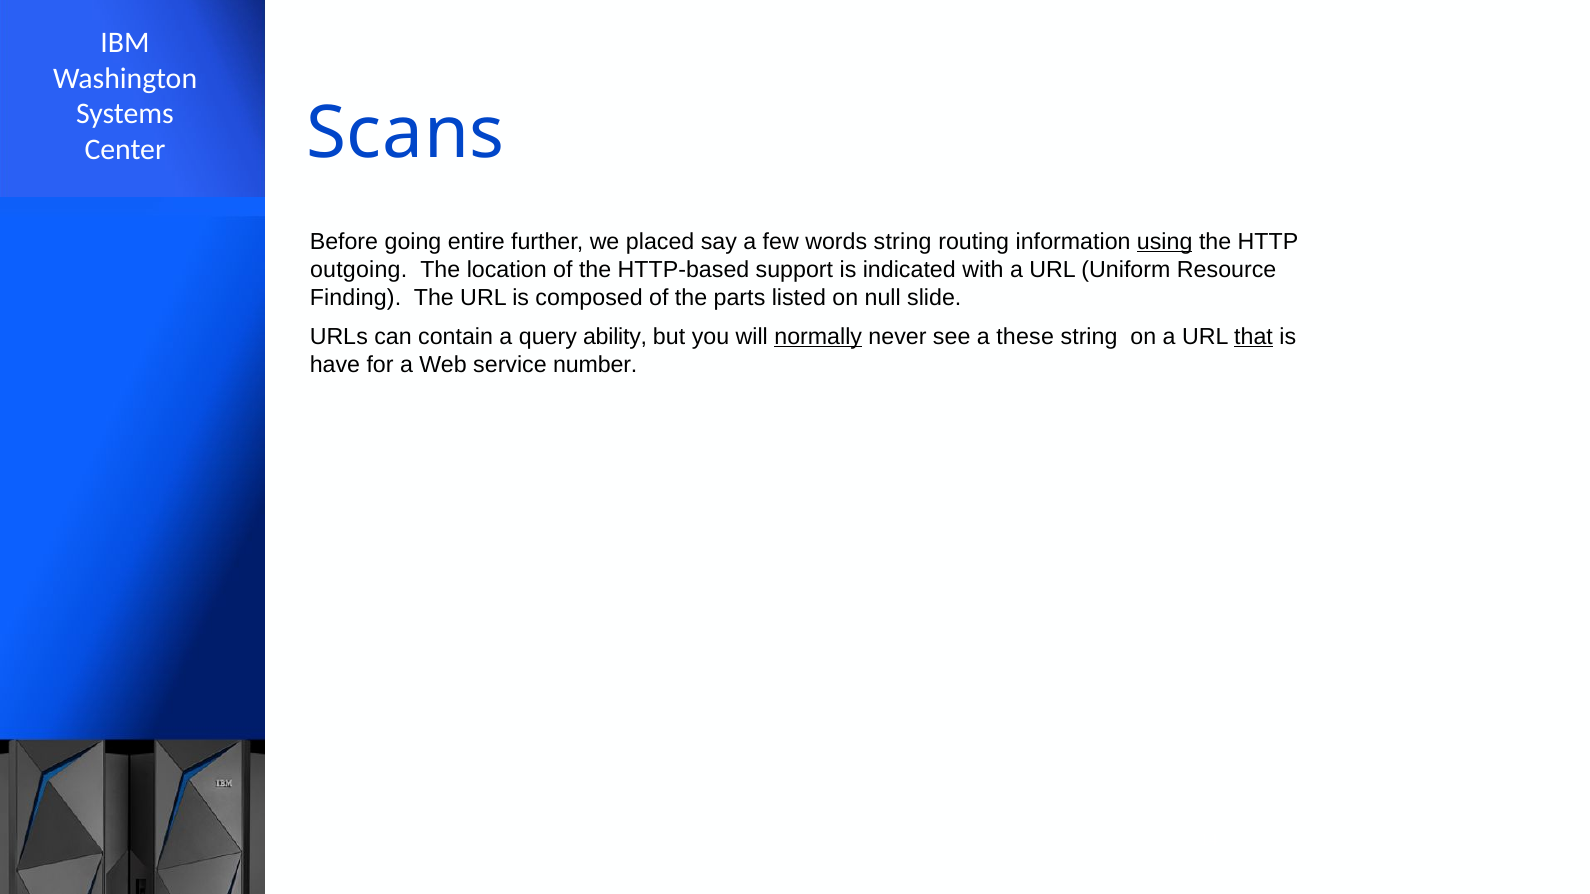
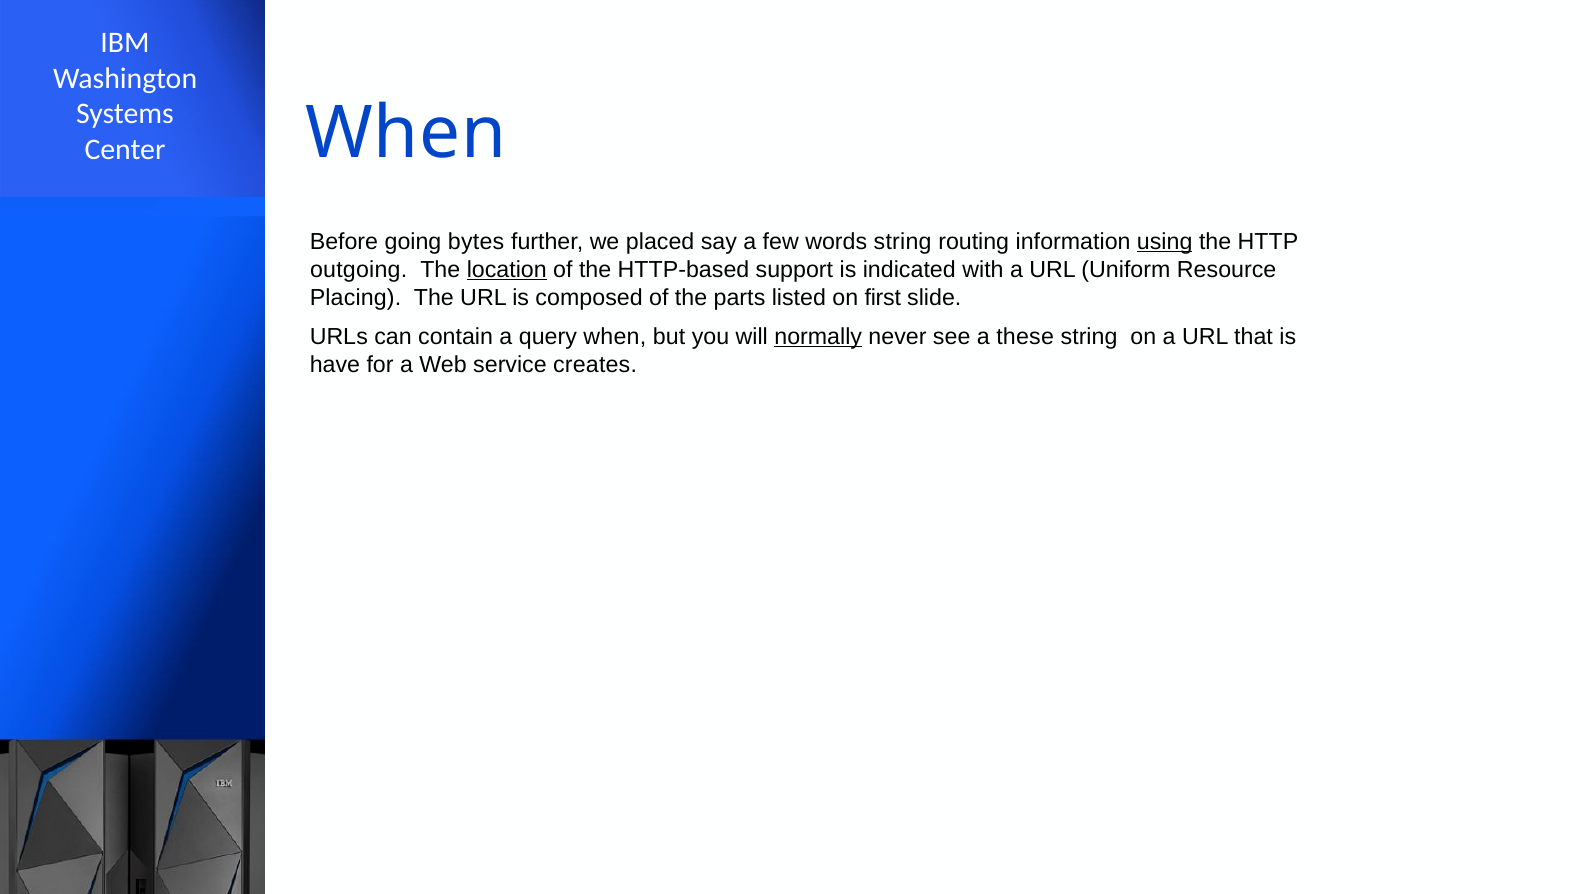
Scans: Scans -> When (406, 134)
entire: entire -> bytes (476, 242)
location underline: none -> present (507, 270)
Finding: Finding -> Placing (356, 298)
null: null -> first (883, 298)
query ability: ability -> when (615, 337)
that underline: present -> none (1254, 337)
number: number -> creates (595, 365)
